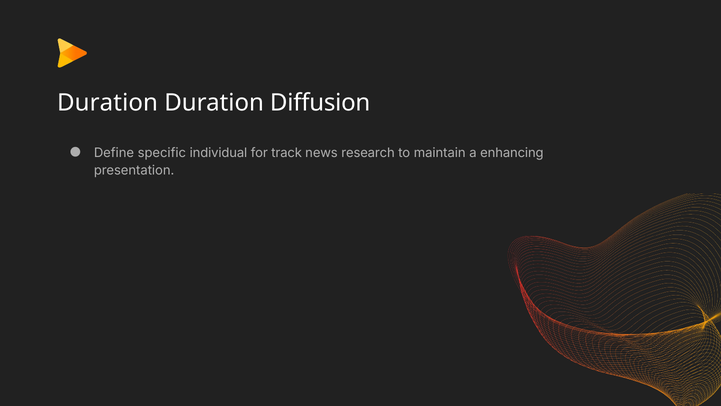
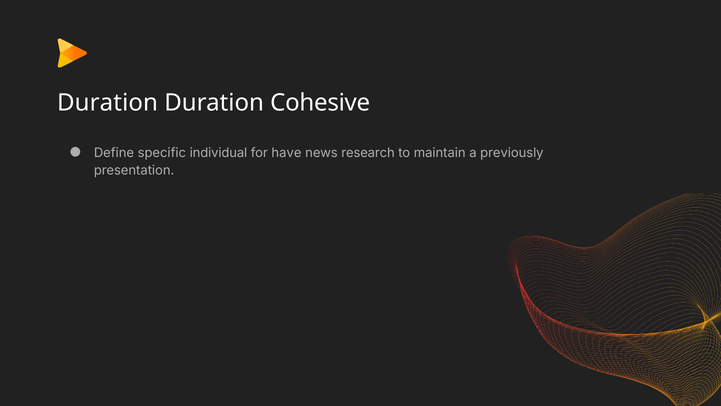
Diffusion: Diffusion -> Cohesive (320, 103)
track: track -> have (287, 153)
enhancing: enhancing -> previously (512, 153)
